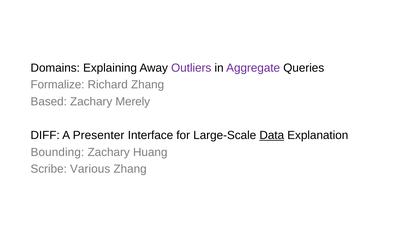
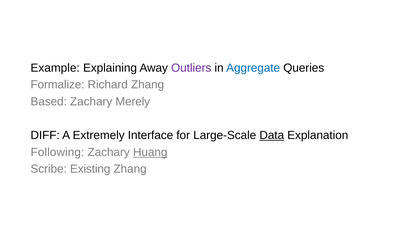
Domains: Domains -> Example (55, 68)
Aggregate colour: purple -> blue (253, 68)
Presenter: Presenter -> Extremely (99, 135)
Bounding: Bounding -> Following (57, 152)
Huang underline: none -> present (150, 152)
Various: Various -> Existing (90, 169)
